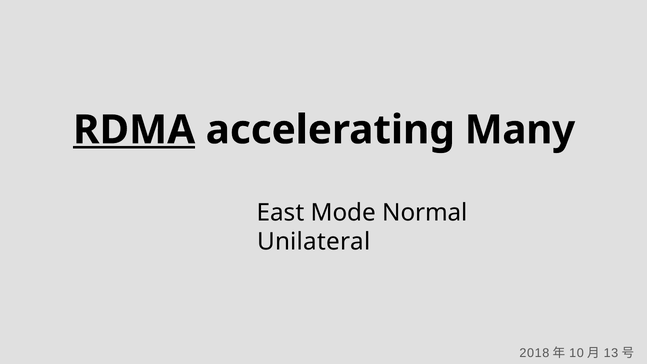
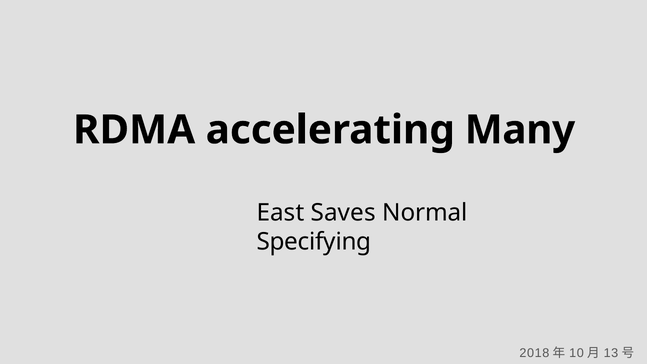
RDMA underline: present -> none (134, 130)
Mode: Mode -> Saves (343, 213)
Unilateral: Unilateral -> Specifying (314, 242)
